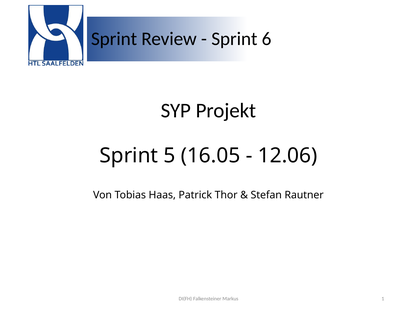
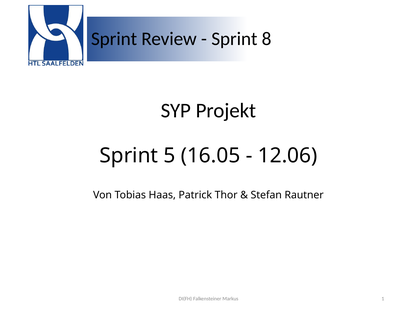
6: 6 -> 8 (267, 39)
